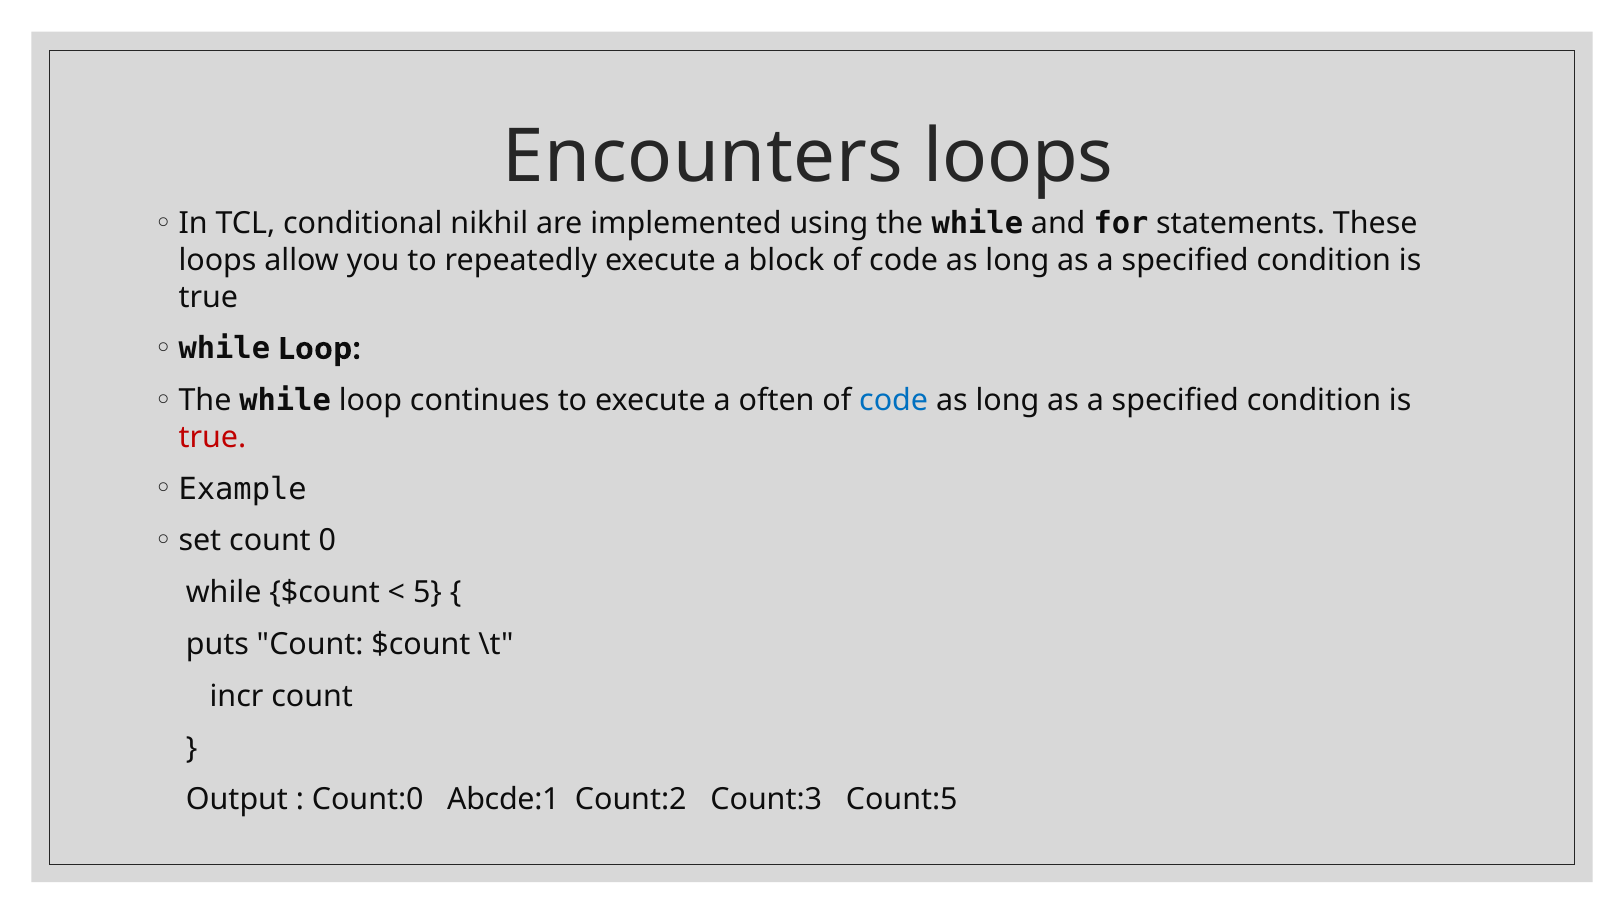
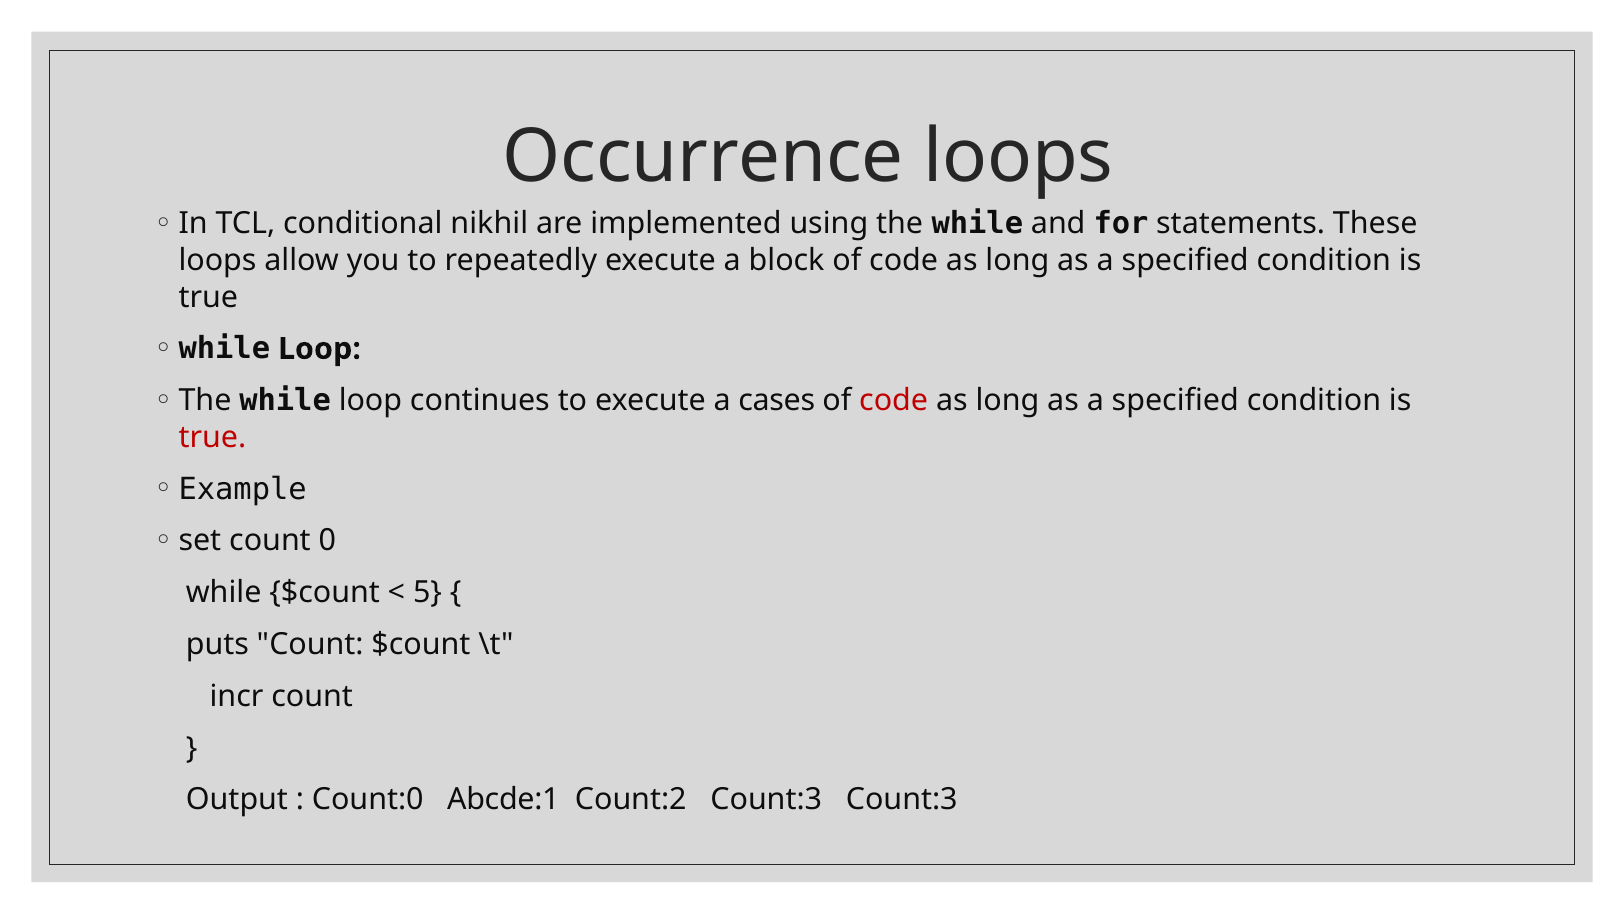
Encounters: Encounters -> Occurrence (703, 157)
often: often -> cases (777, 400)
code colour: blue -> red (894, 400)
Count:3 Count:5: Count:5 -> Count:3 (902, 799)
